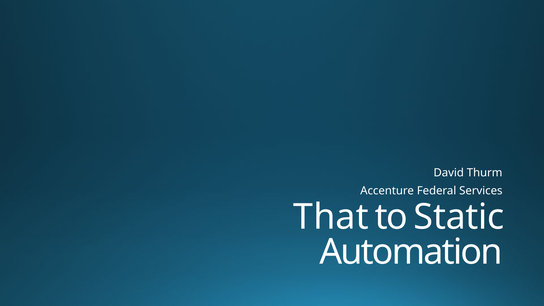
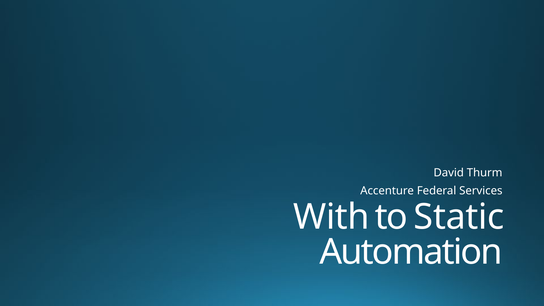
That: That -> With (331, 217)
